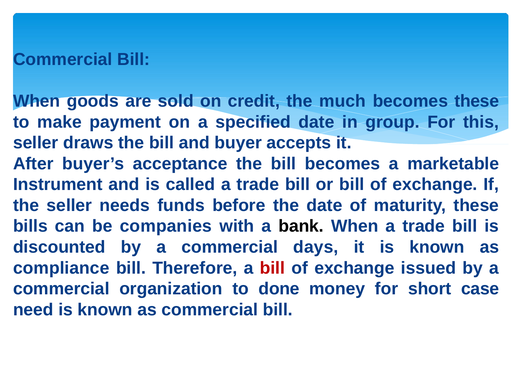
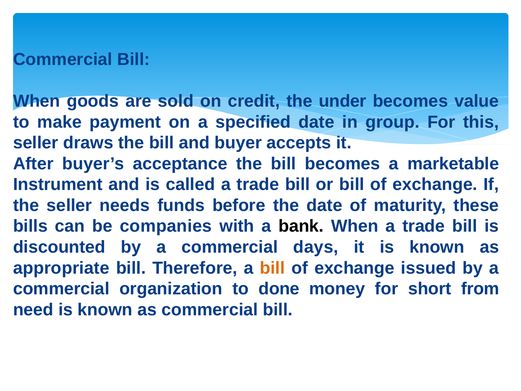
much: much -> under (343, 101)
becomes these: these -> value (477, 101)
compliance: compliance -> appropriate (61, 268)
bill colour: red -> orange (272, 268)
case: case -> from (480, 289)
